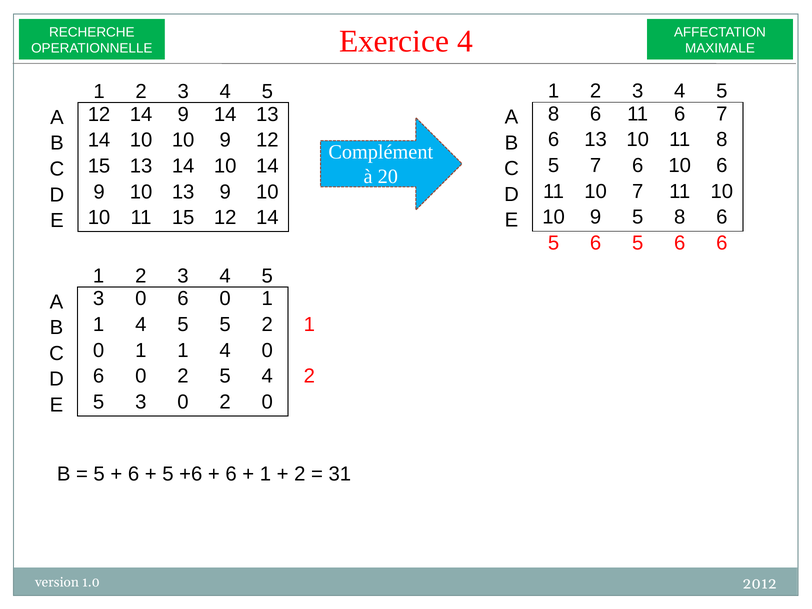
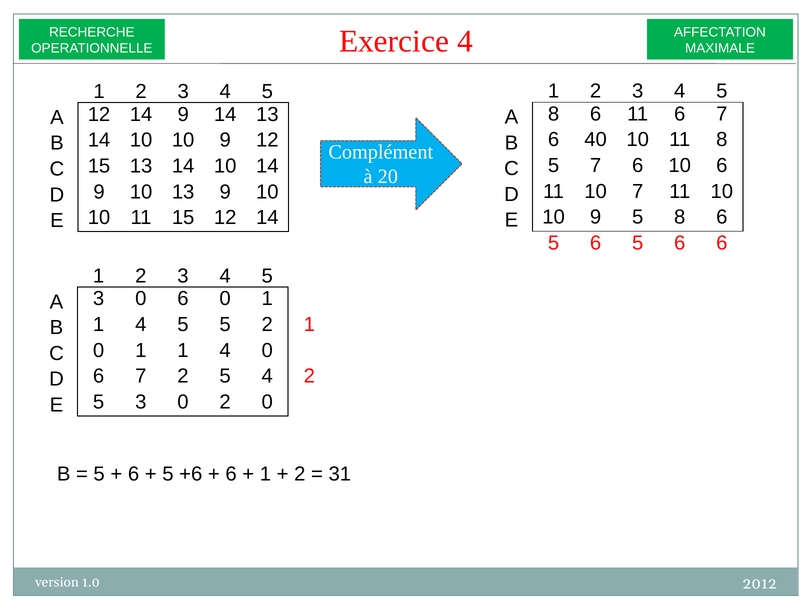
6 13: 13 -> 40 (596, 140)
D 6 0: 0 -> 7 (141, 376)
